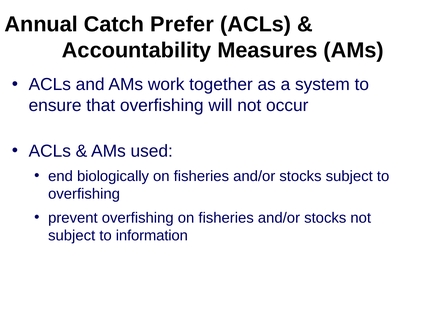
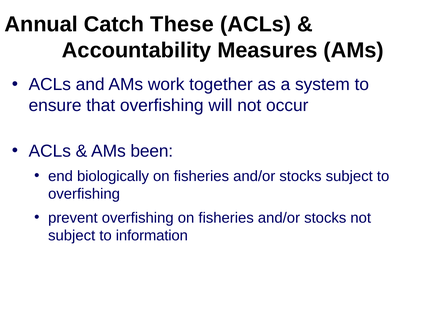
Prefer: Prefer -> These (182, 24)
used: used -> been (152, 151)
